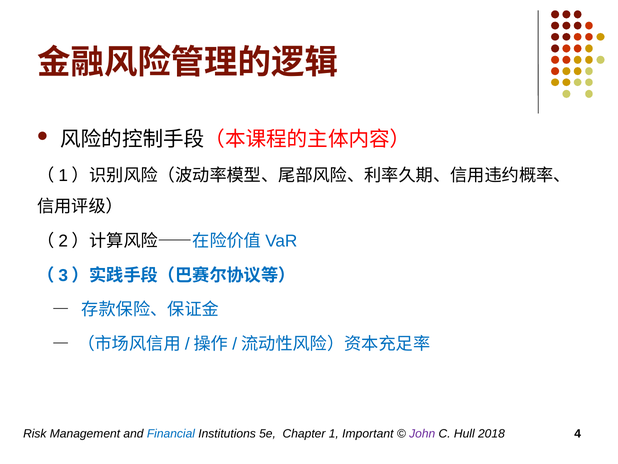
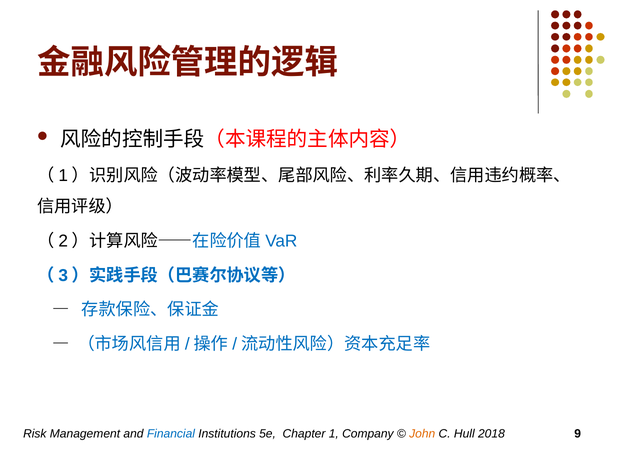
Important: Important -> Company (368, 433)
John colour: purple -> orange (422, 433)
4: 4 -> 9 (578, 433)
